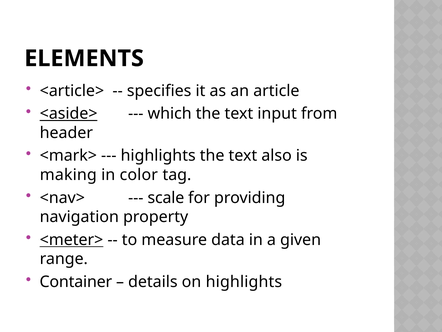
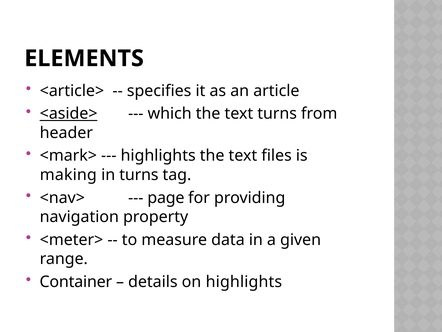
text input: input -> turns (277, 114)
also: also -> files (277, 155)
in color: color -> turns (139, 175)
scale: scale -> page (166, 197)
<meter> underline: present -> none (71, 239)
